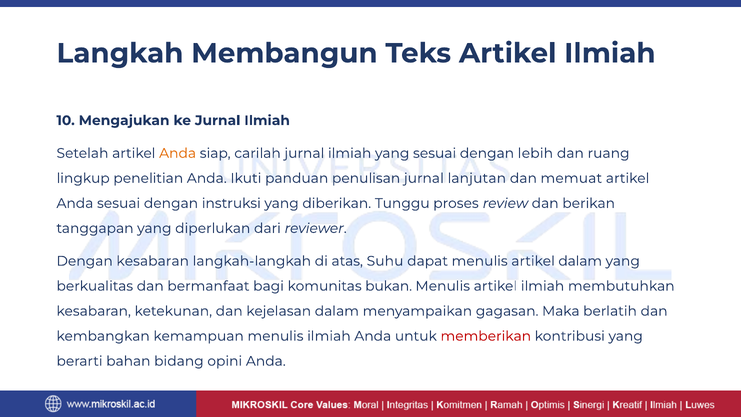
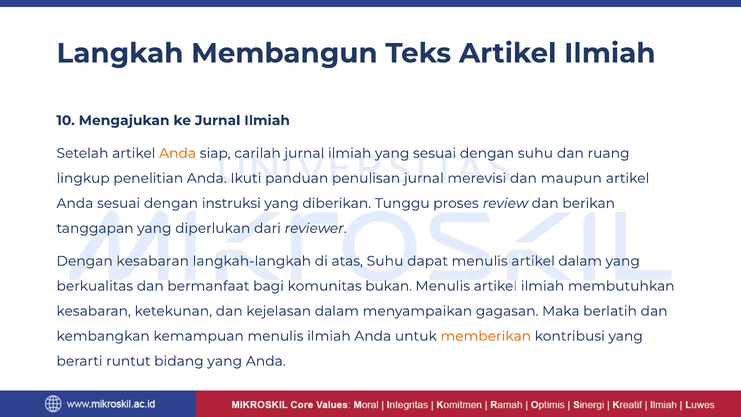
dengan lebih: lebih -> suhu (535, 153)
lanjutan: lanjutan -> merevisi (477, 178)
memuat: memuat -> maupun (571, 178)
memberikan colour: red -> orange (486, 336)
bahan: bahan -> runtut (128, 361)
bidang opini: opini -> yang (225, 361)
